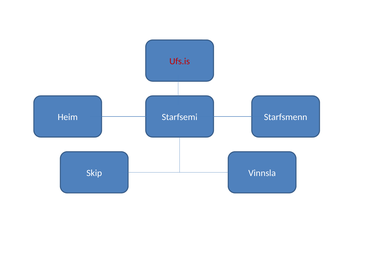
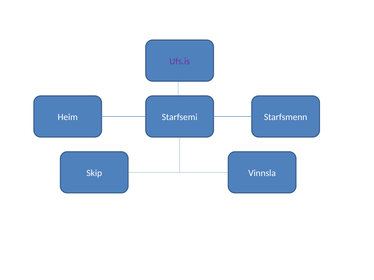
Ufs.is colour: red -> purple (180, 61)
